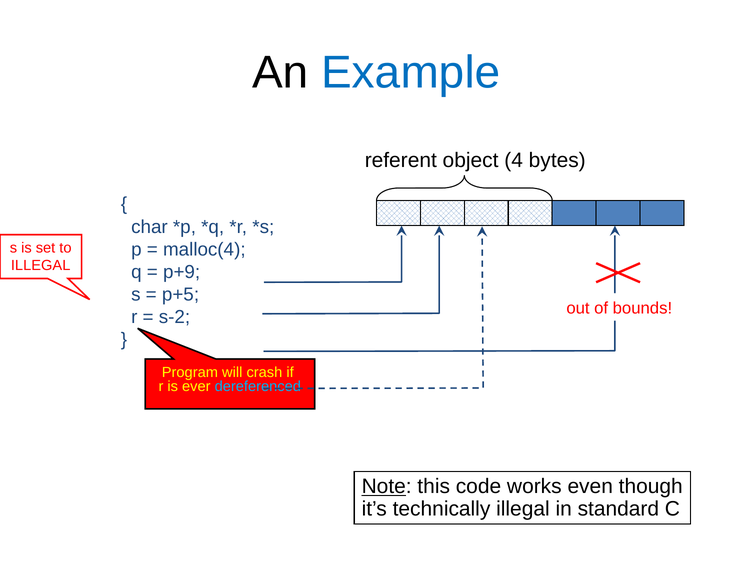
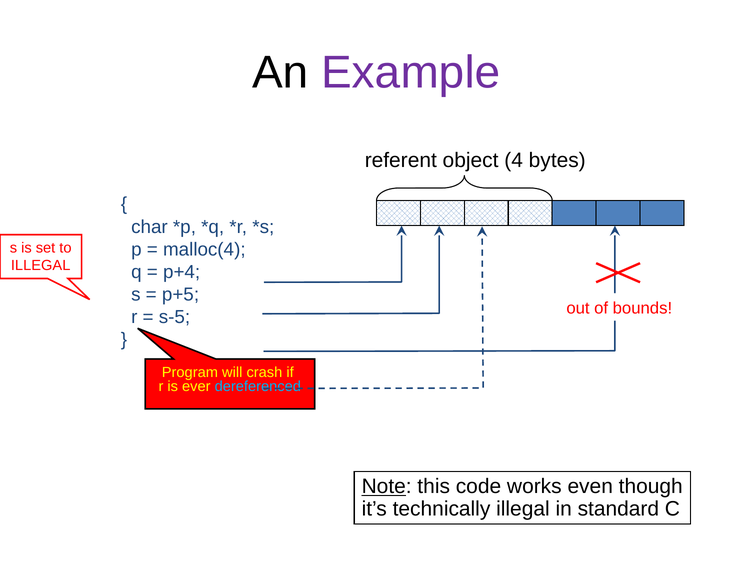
Example colour: blue -> purple (411, 73)
p+9: p+9 -> p+4 (182, 272)
s-2: s-2 -> s-5 (174, 317)
